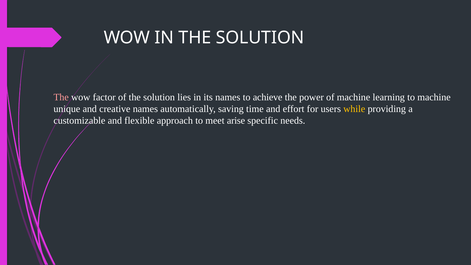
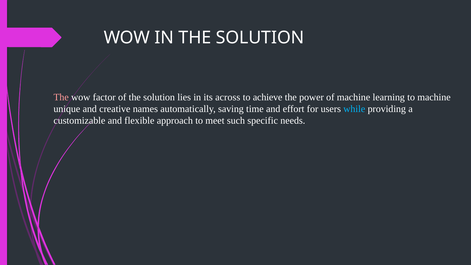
its names: names -> across (228, 97)
while colour: yellow -> light blue (354, 109)
arise: arise -> such (236, 121)
